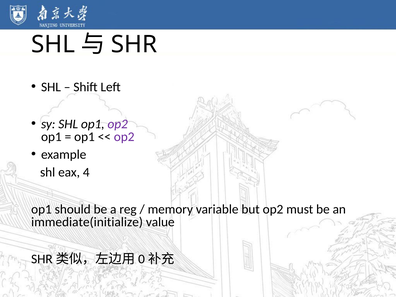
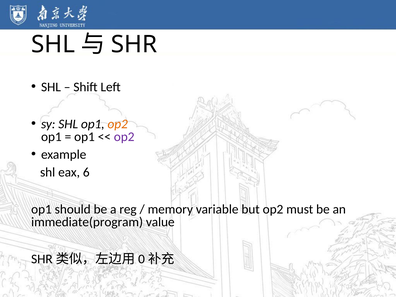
op2 colour: purple -> orange (118, 124)
4: 4 -> 6 (86, 172)
immediate(initialize: immediate(initialize -> immediate(program (87, 222)
